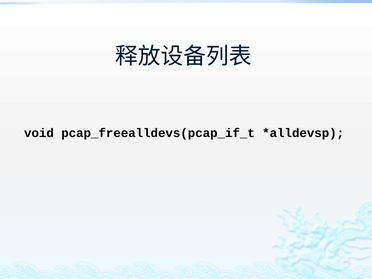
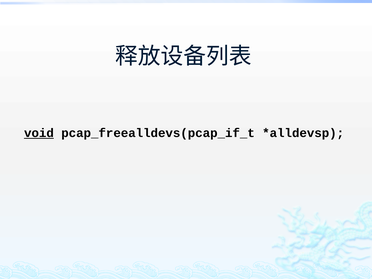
void underline: none -> present (39, 133)
